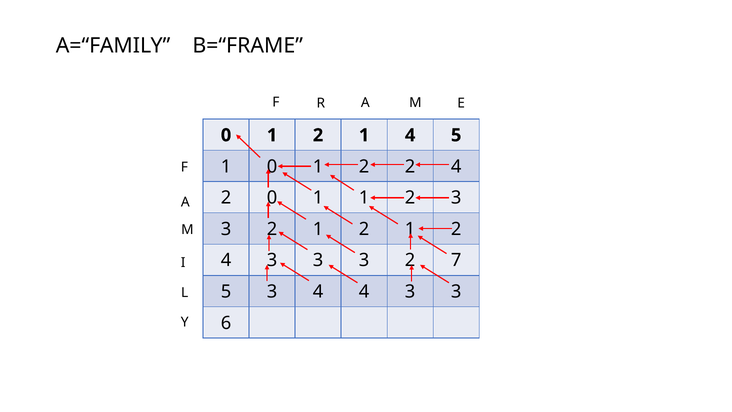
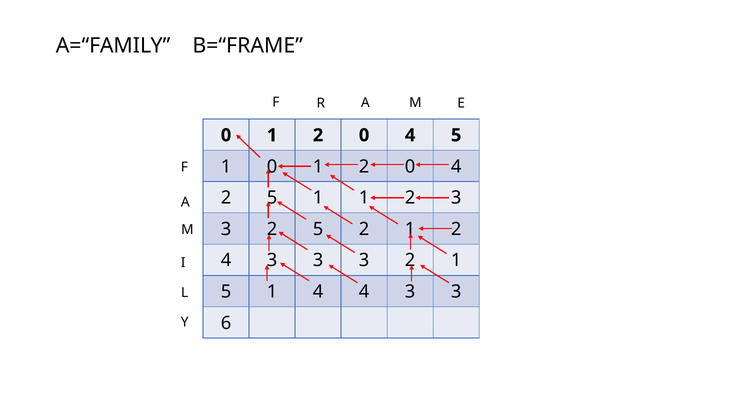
1: 1 -> 0 (364, 135)
2: 2 -> 0 (410, 166)
0: 0 -> 5 (272, 198)
1: 1 -> 5 (318, 229)
7: 7 -> 1 (456, 260)
3: 3 -> 1 (272, 292)
